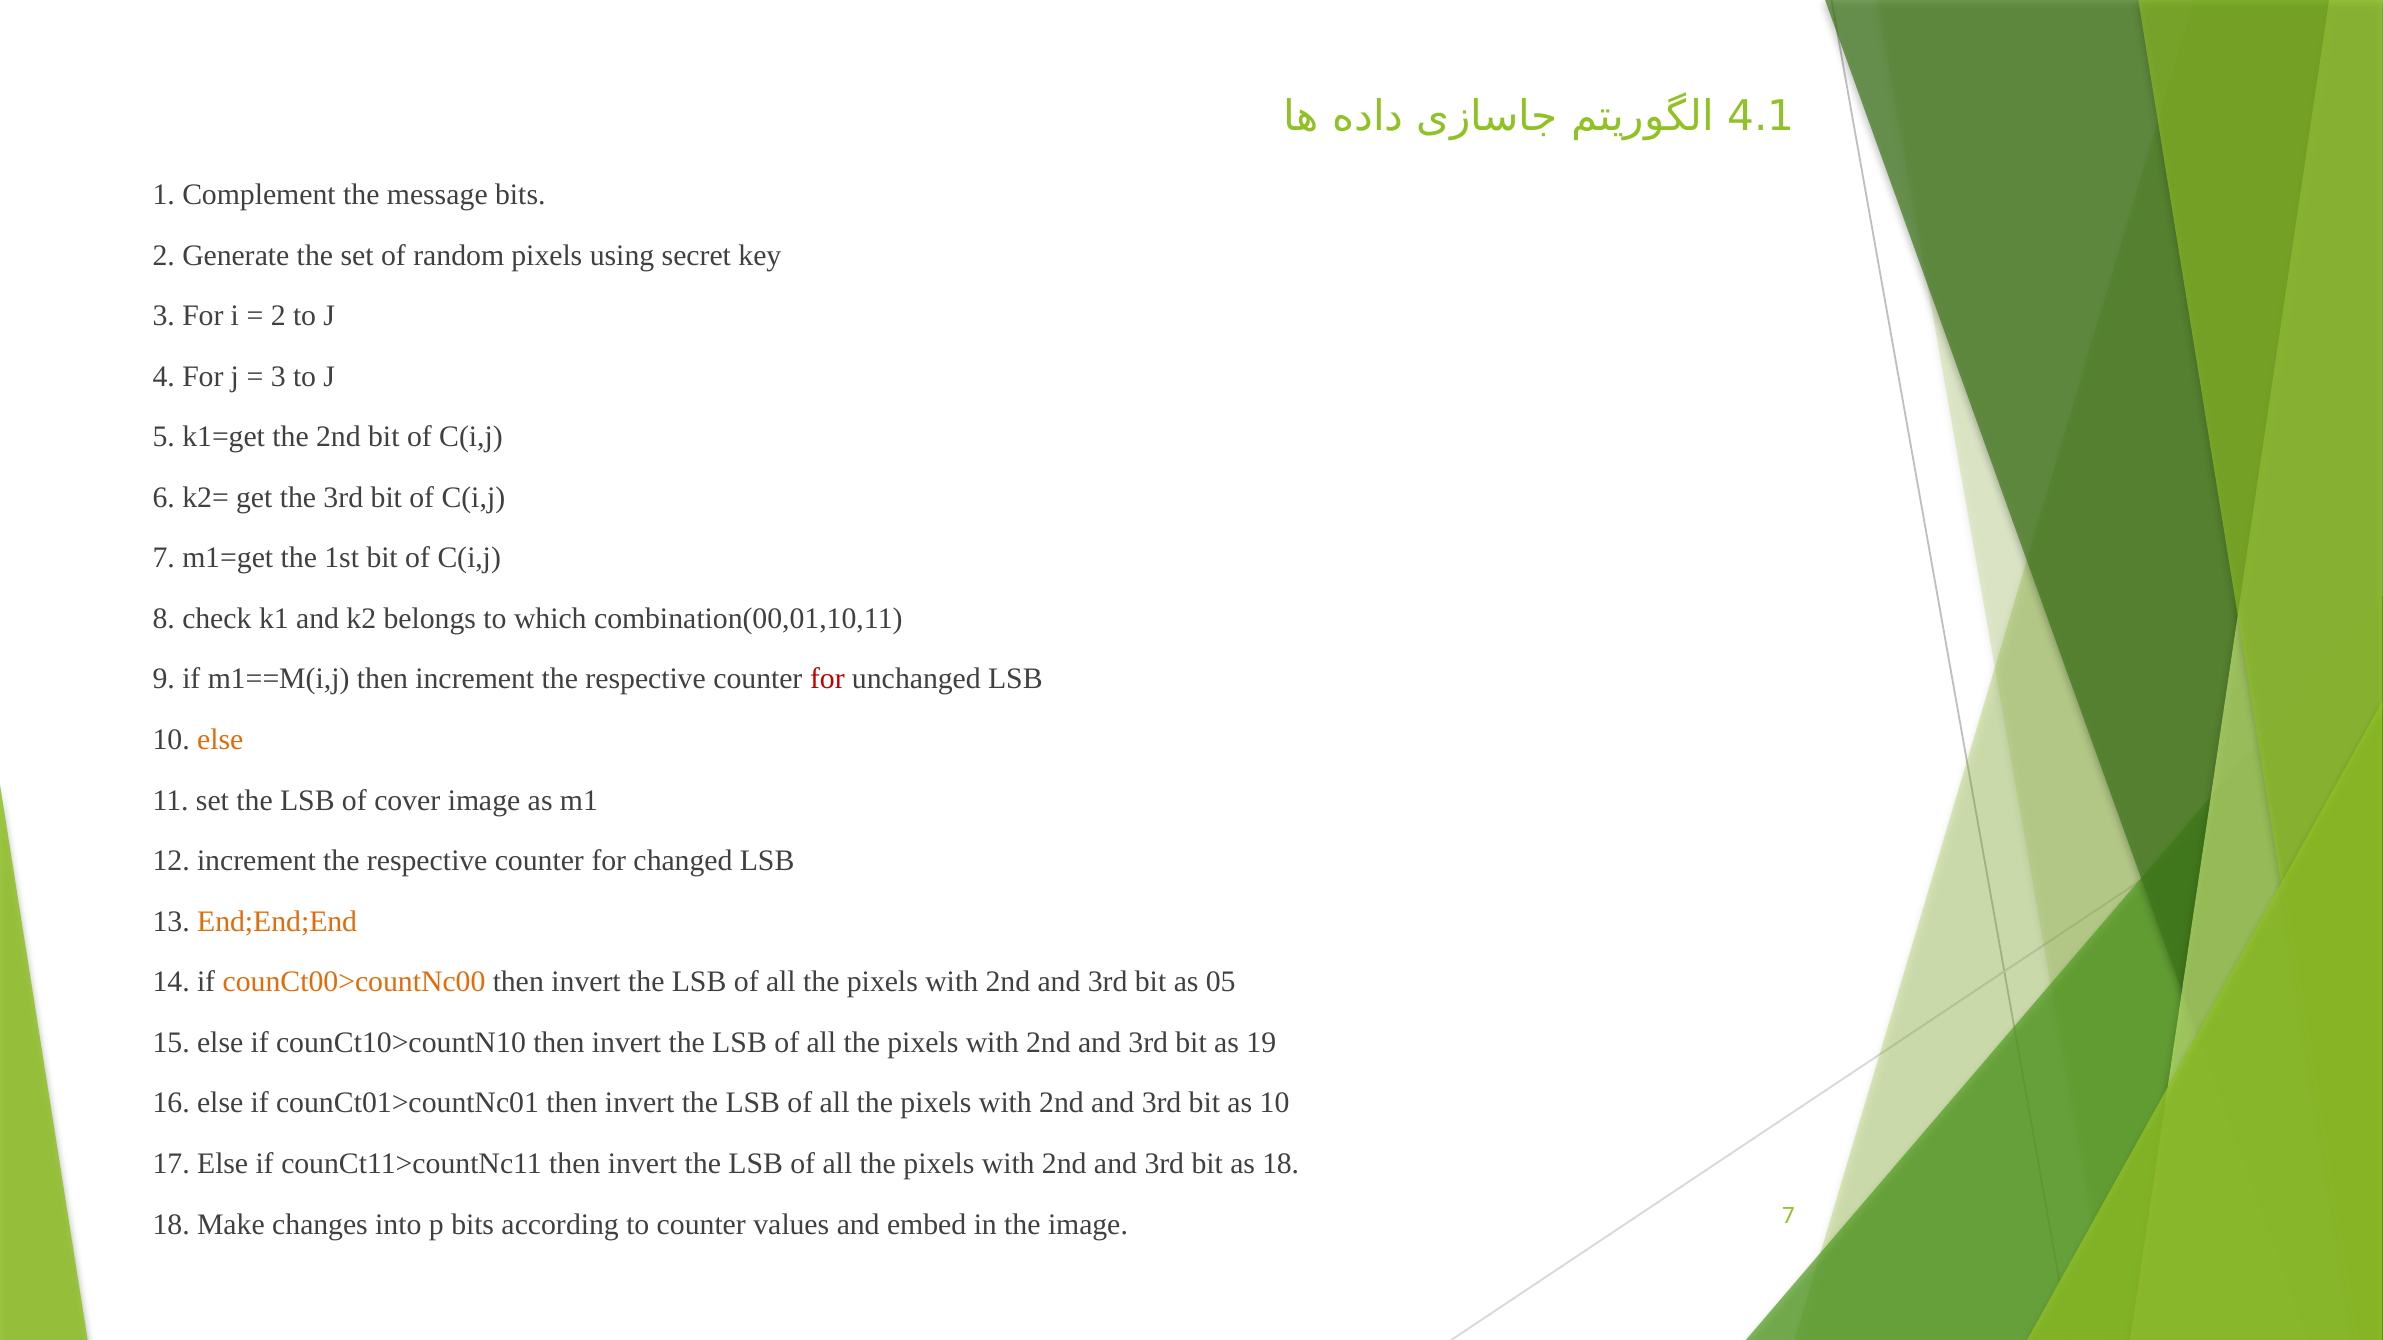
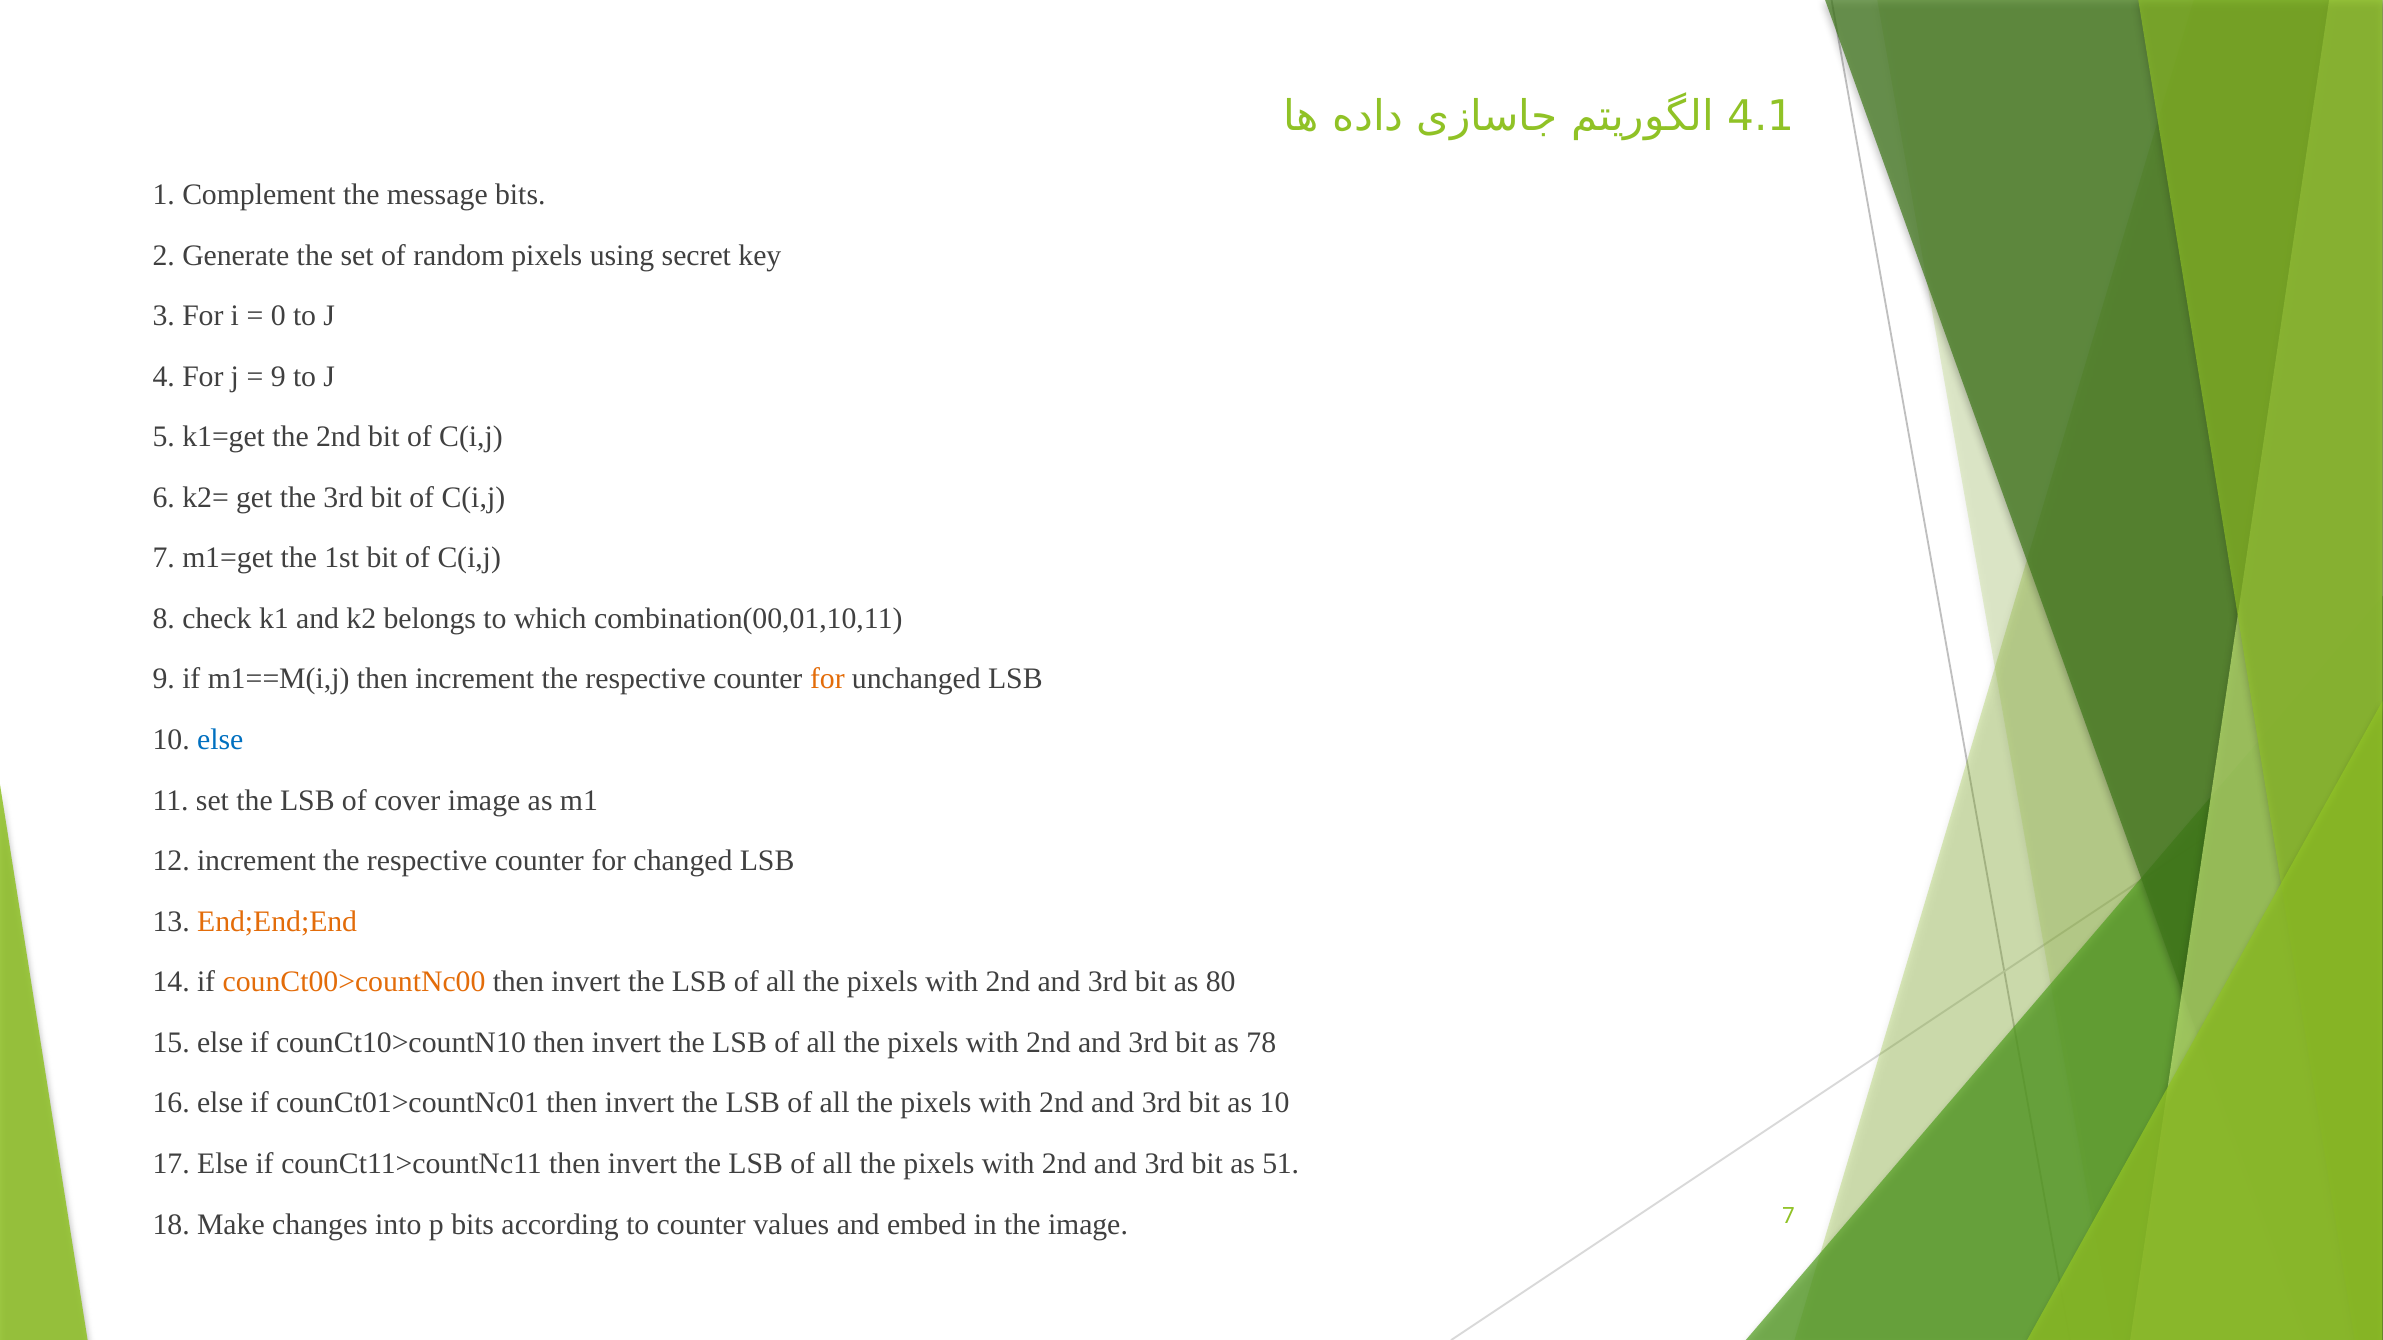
2: 2 -> 0 (278, 316)
3: 3 -> 9 (278, 376)
for colour: red -> orange (827, 679)
else colour: orange -> blue (220, 740)
05: 05 -> 80 (1221, 982)
19: 19 -> 78 (1261, 1043)
as 18: 18 -> 51 (1281, 1164)
